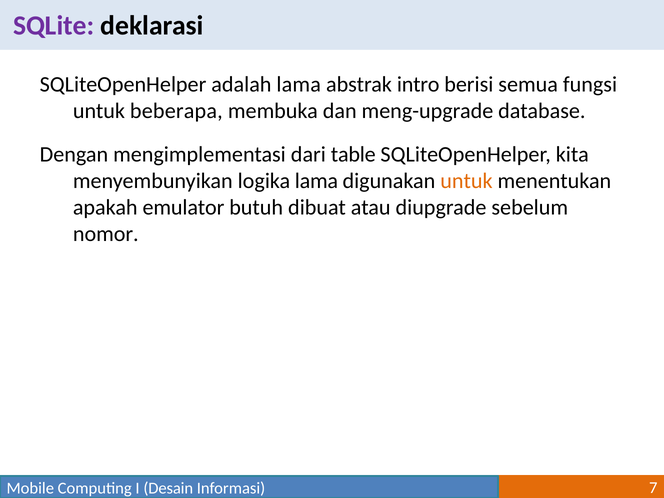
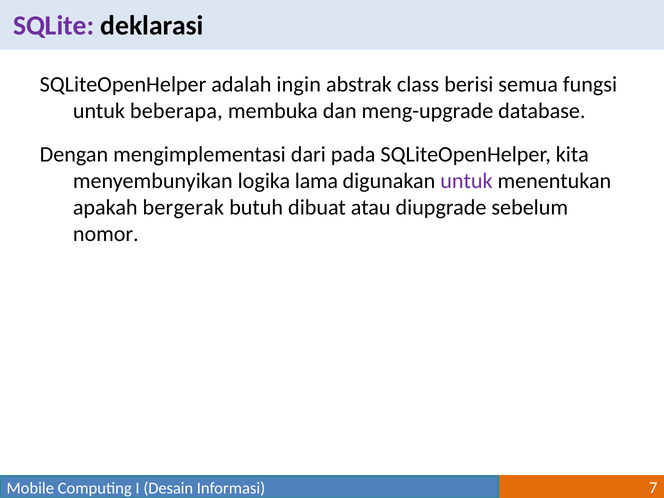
adalah lama: lama -> ingin (299, 85)
intro: intro -> class (418, 85)
table: table -> pada (353, 154)
untuk colour: orange -> purple (466, 181)
emulator: emulator -> bergerak (183, 207)
